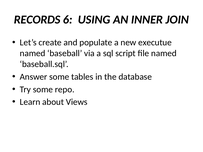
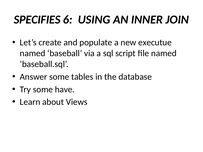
RECORDS: RECORDS -> SPECIFIES (37, 20)
repo: repo -> have (65, 90)
